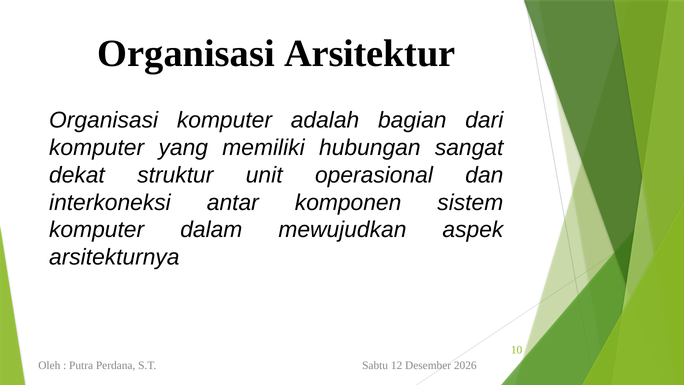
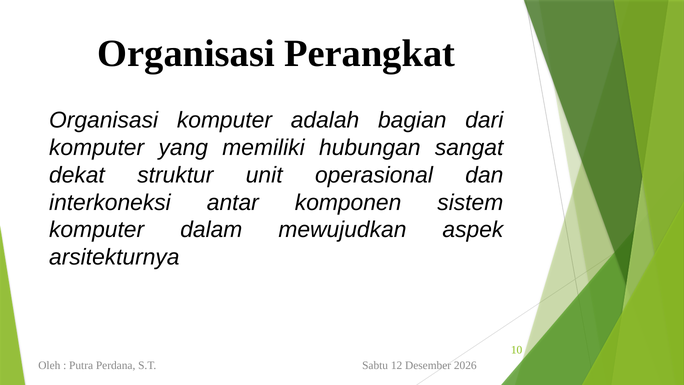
Arsitektur: Arsitektur -> Perangkat (370, 54)
